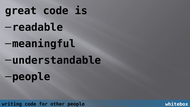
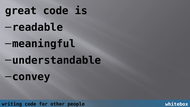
people: people -> convey (31, 77)
